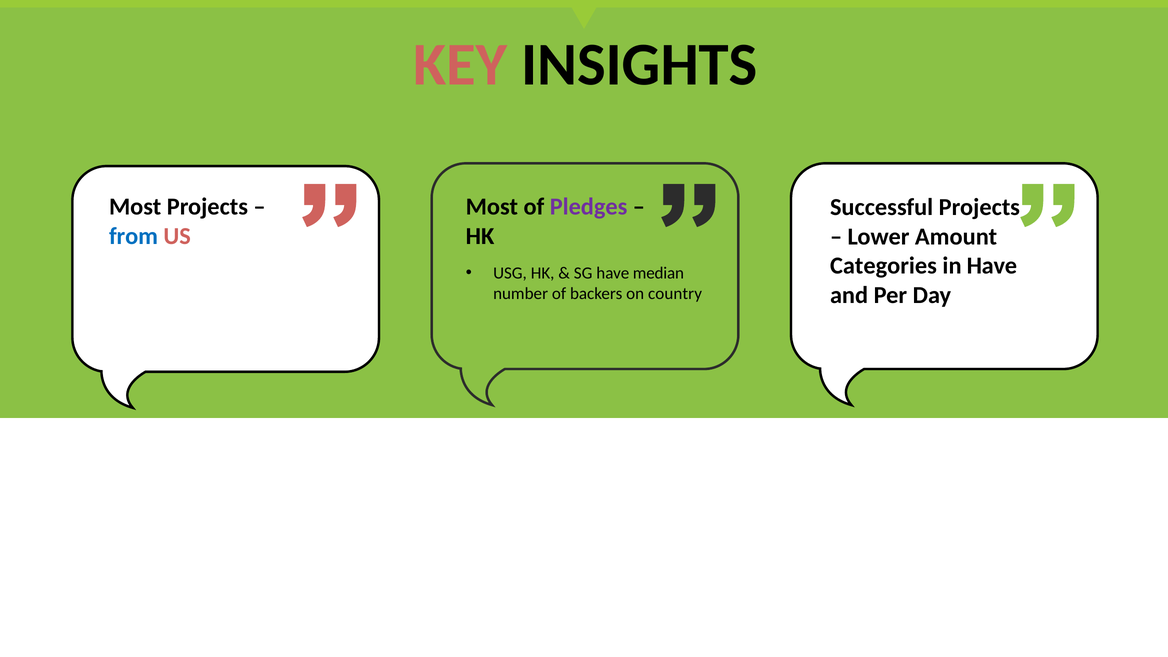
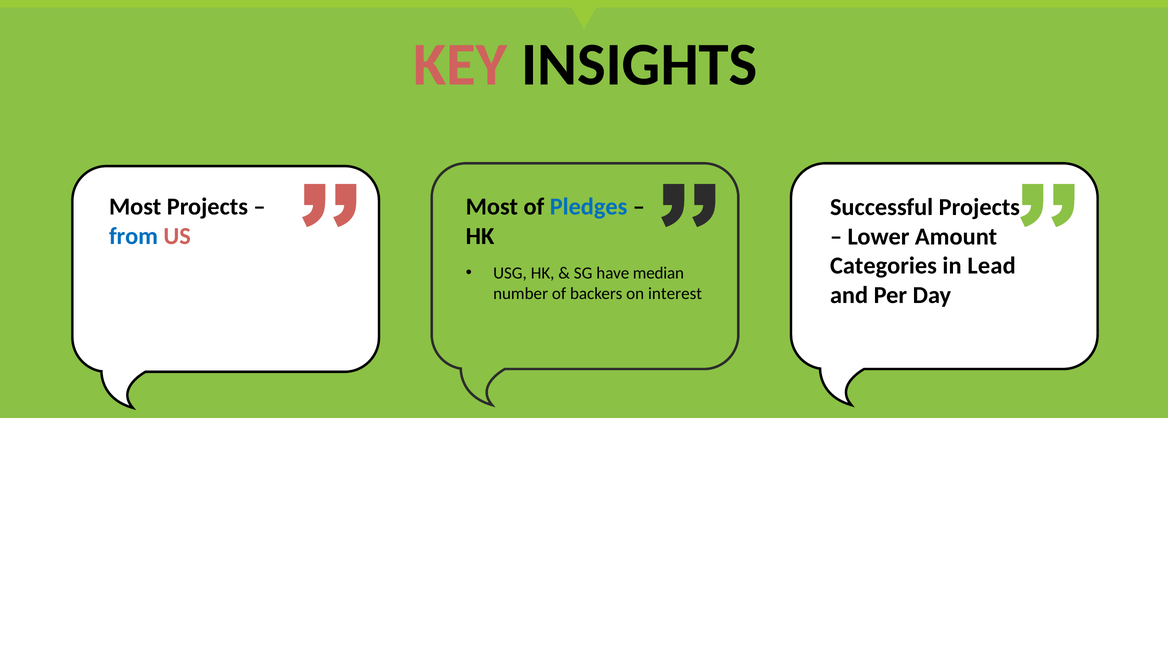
Pledges colour: purple -> blue (589, 207)
in Have: Have -> Lead (992, 266)
country: country -> interest (675, 294)
